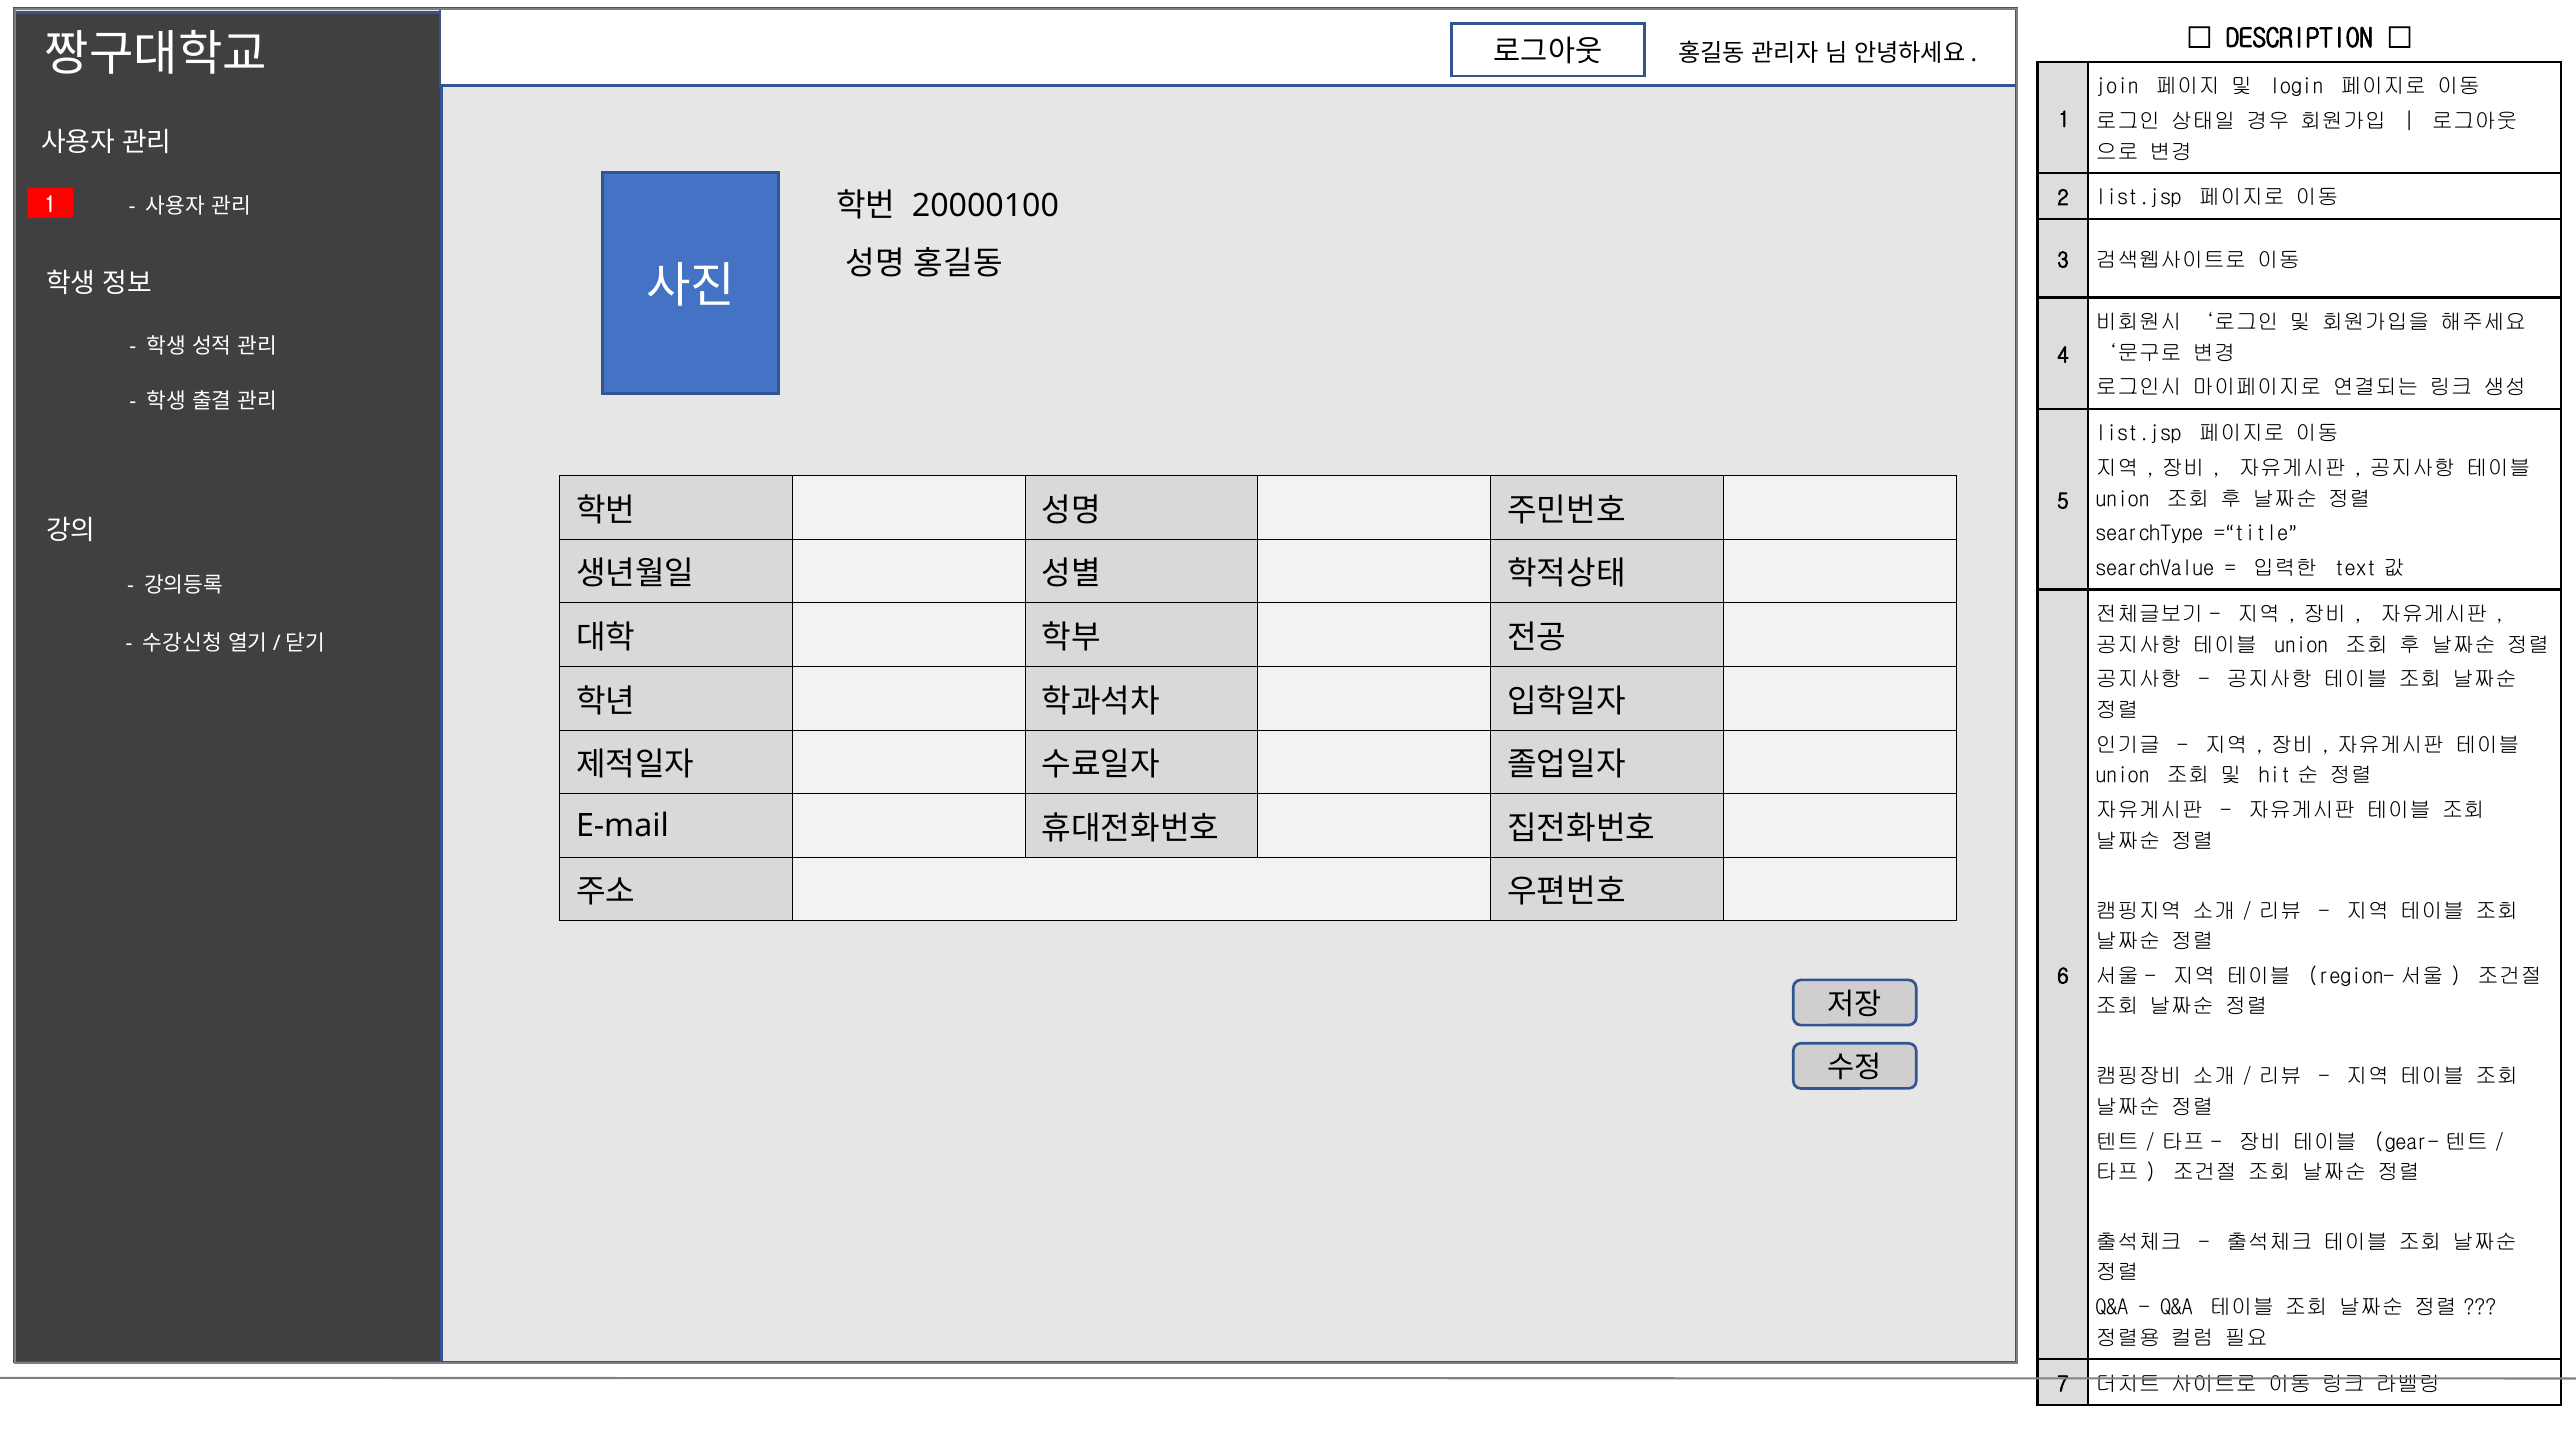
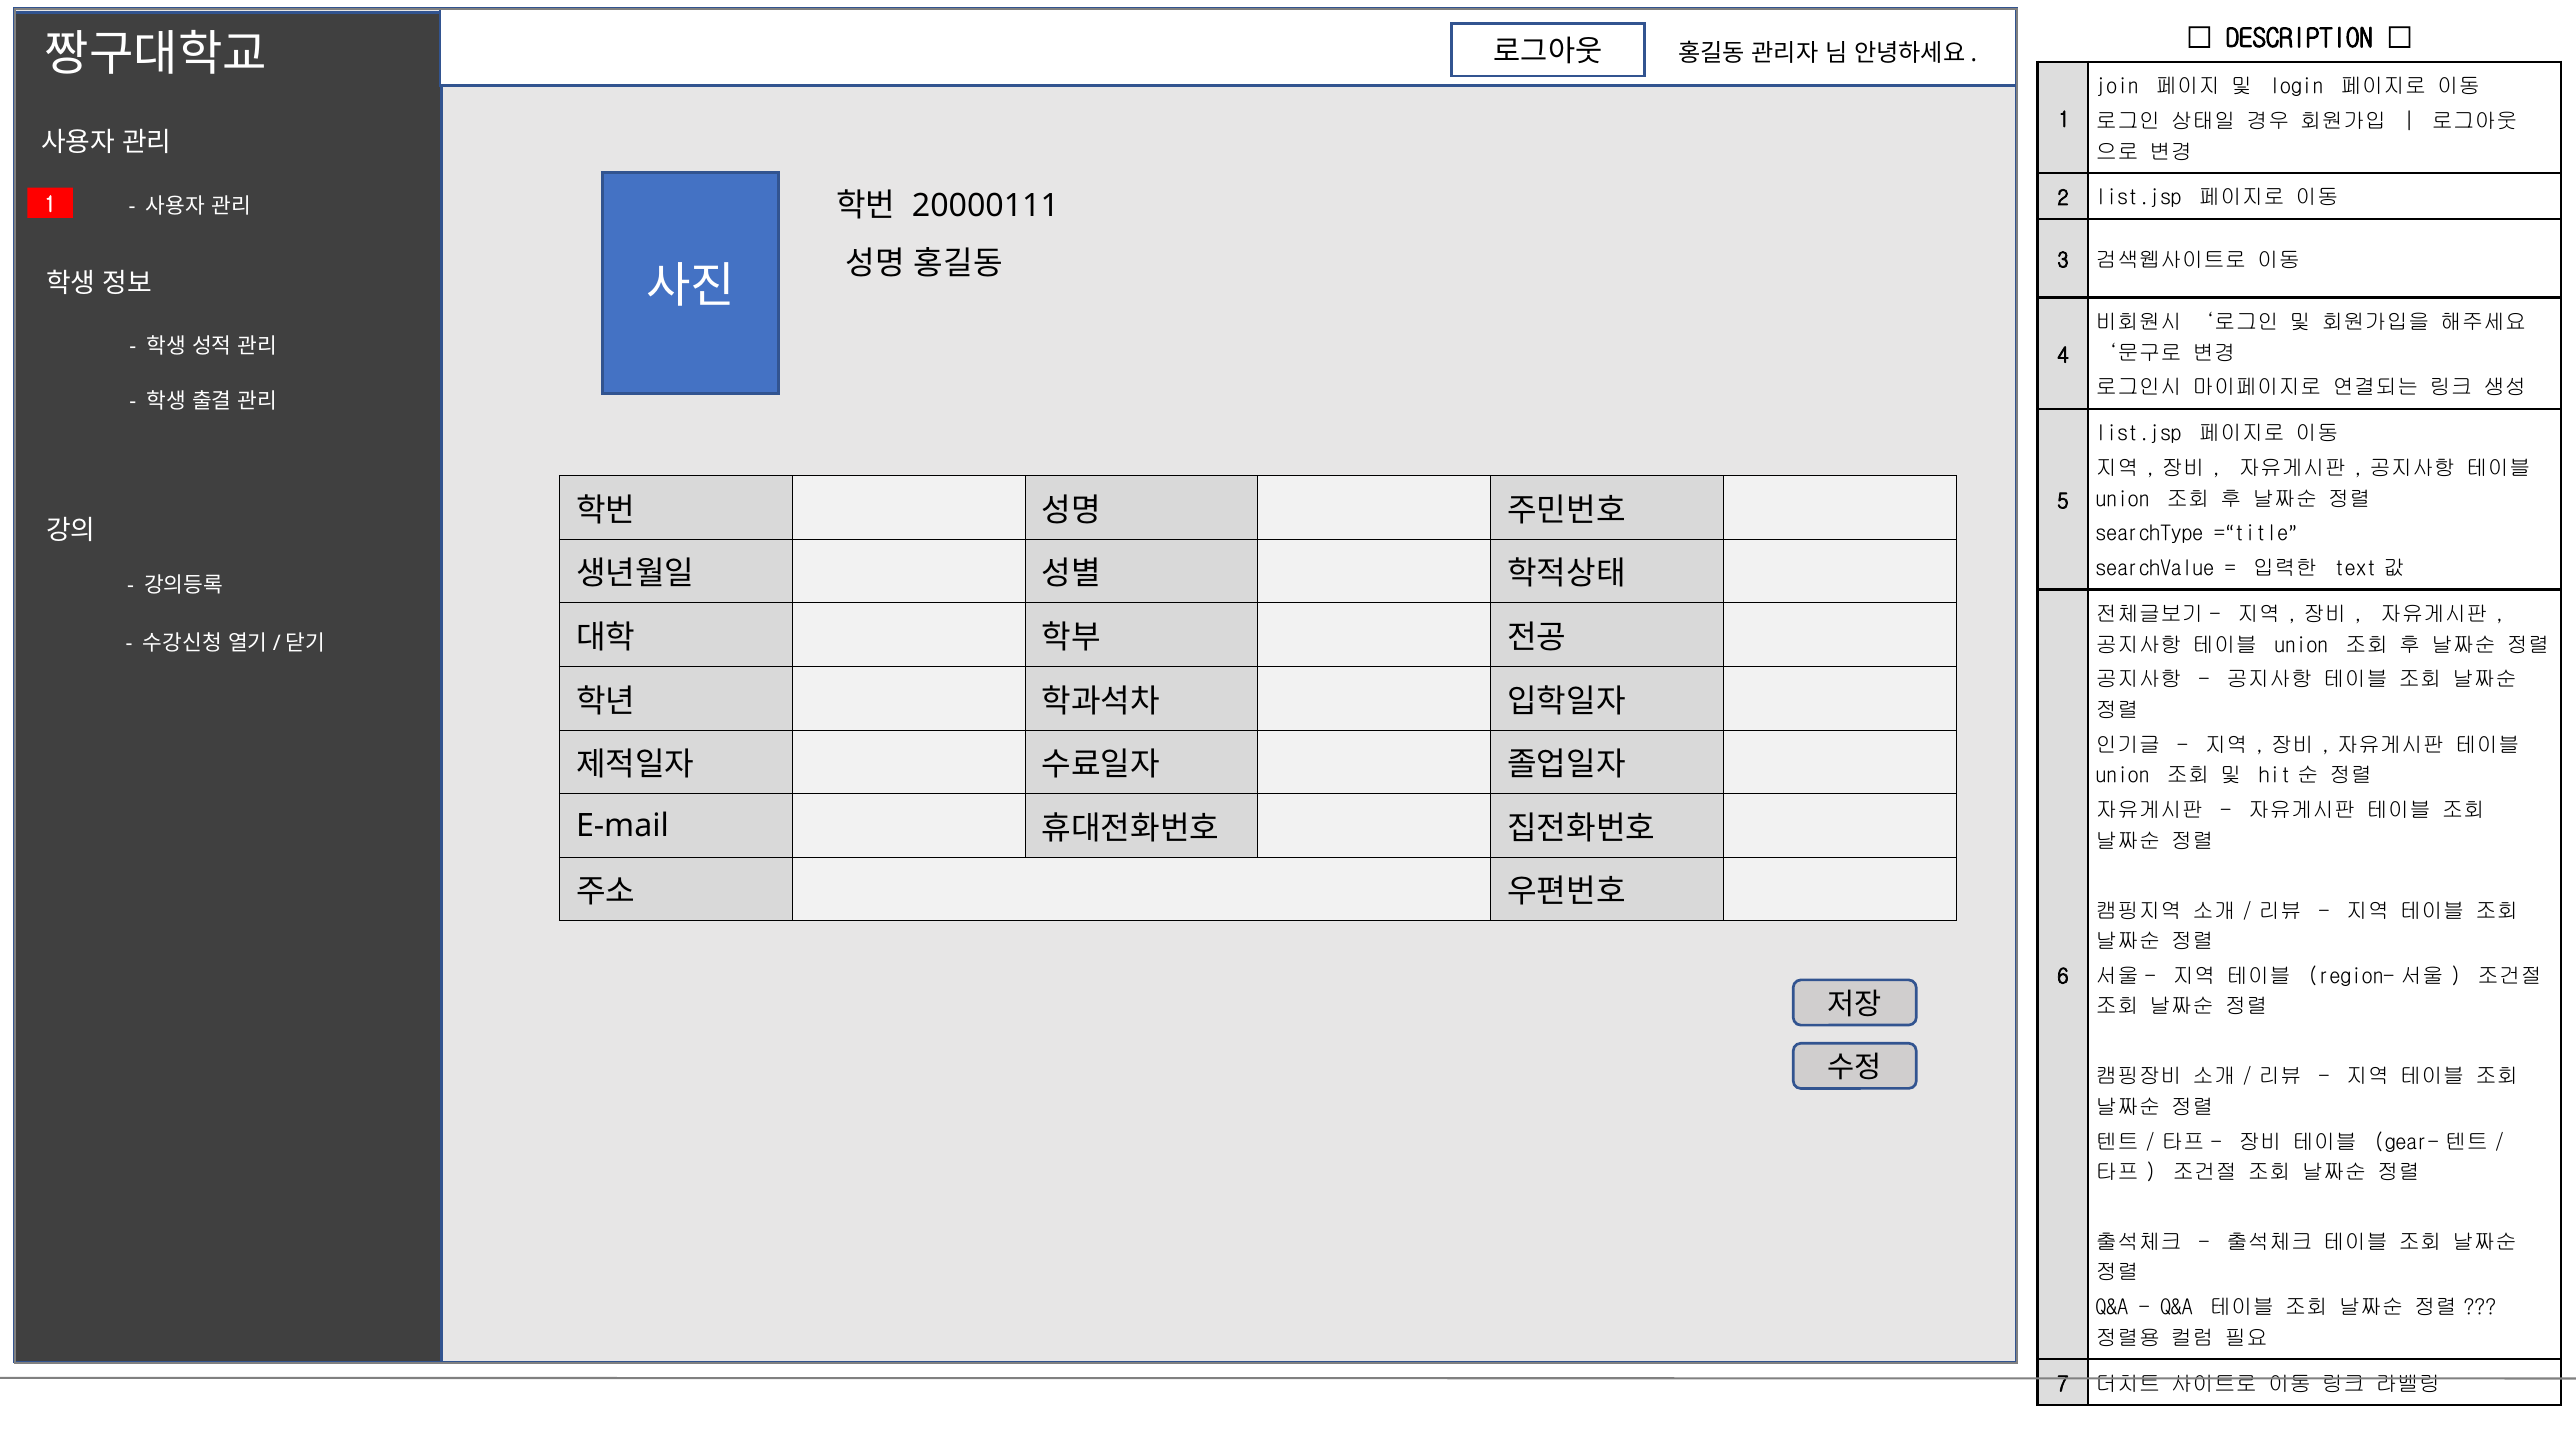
20000100: 20000100 -> 20000111 (985, 206)
